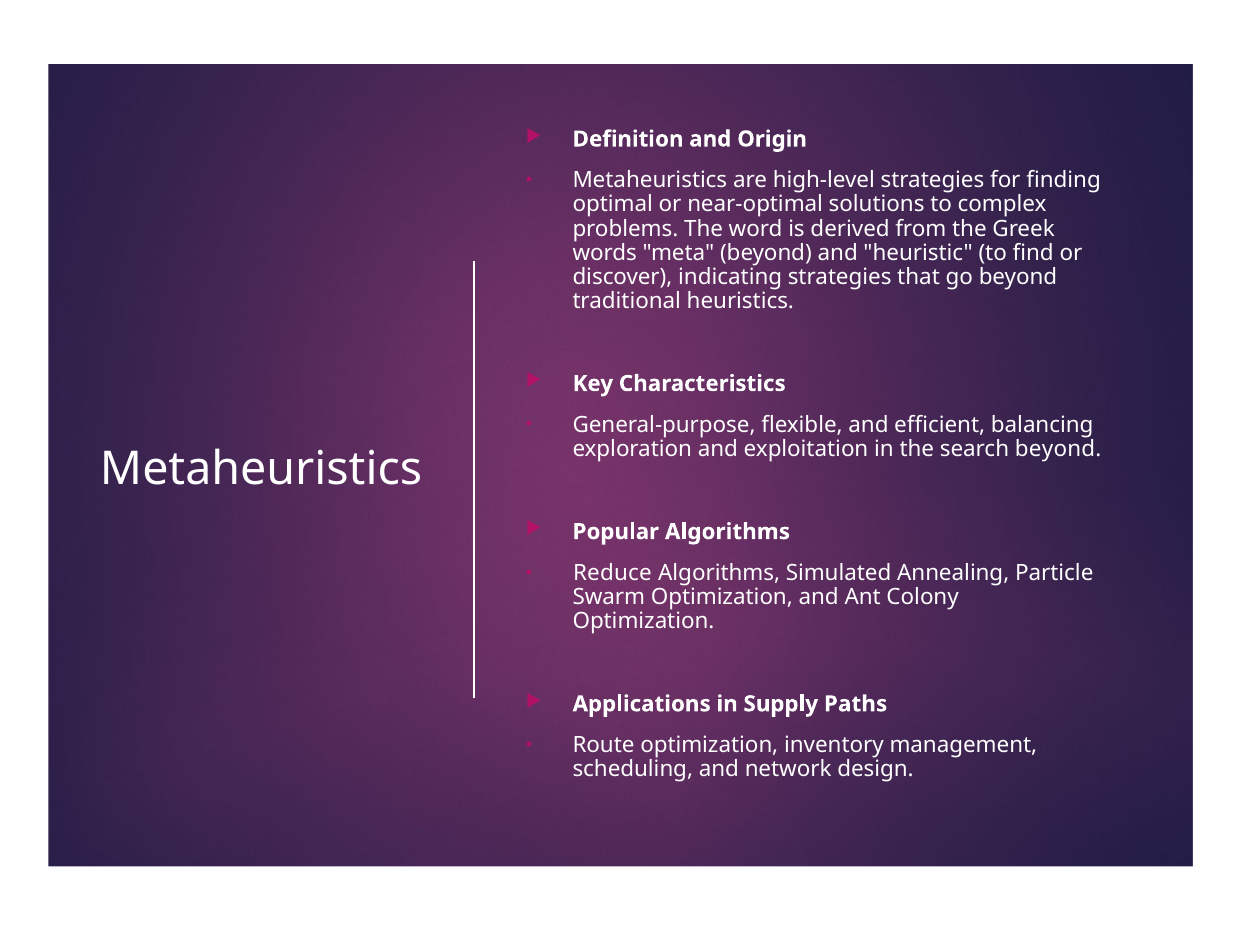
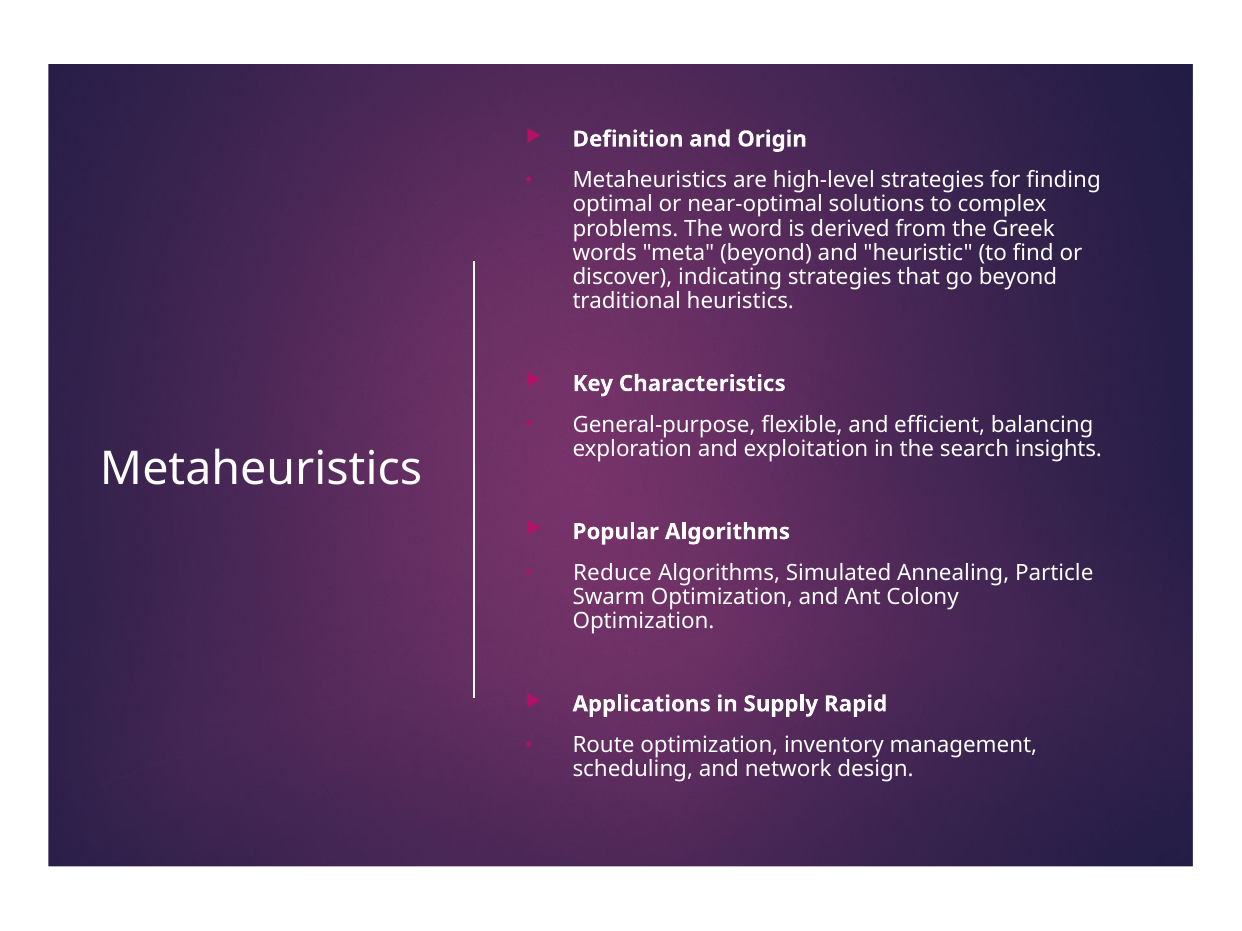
search beyond: beyond -> insights (1058, 449)
Paths: Paths -> Rapid (856, 704)
